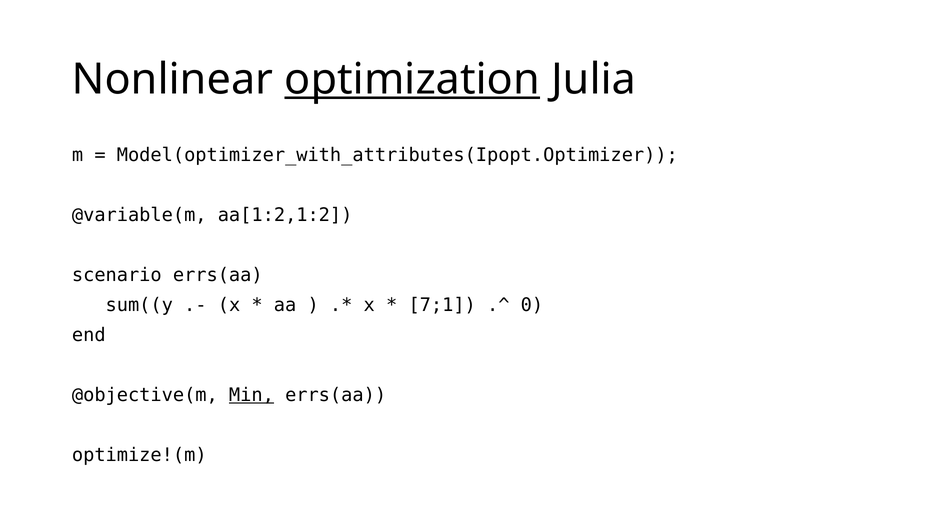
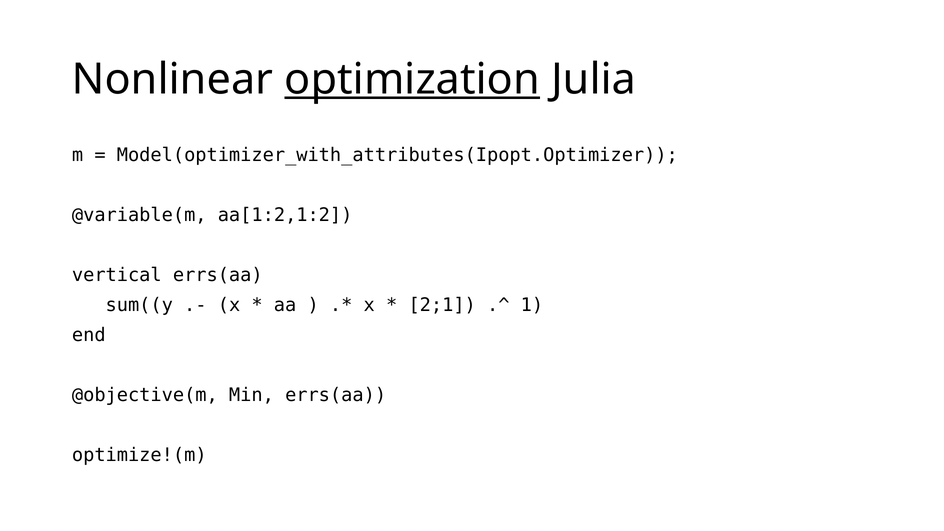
scenario: scenario -> vertical (117, 275)
7;1: 7;1 -> 2;1 (442, 305)
0: 0 -> 1 (532, 305)
Min underline: present -> none (251, 395)
